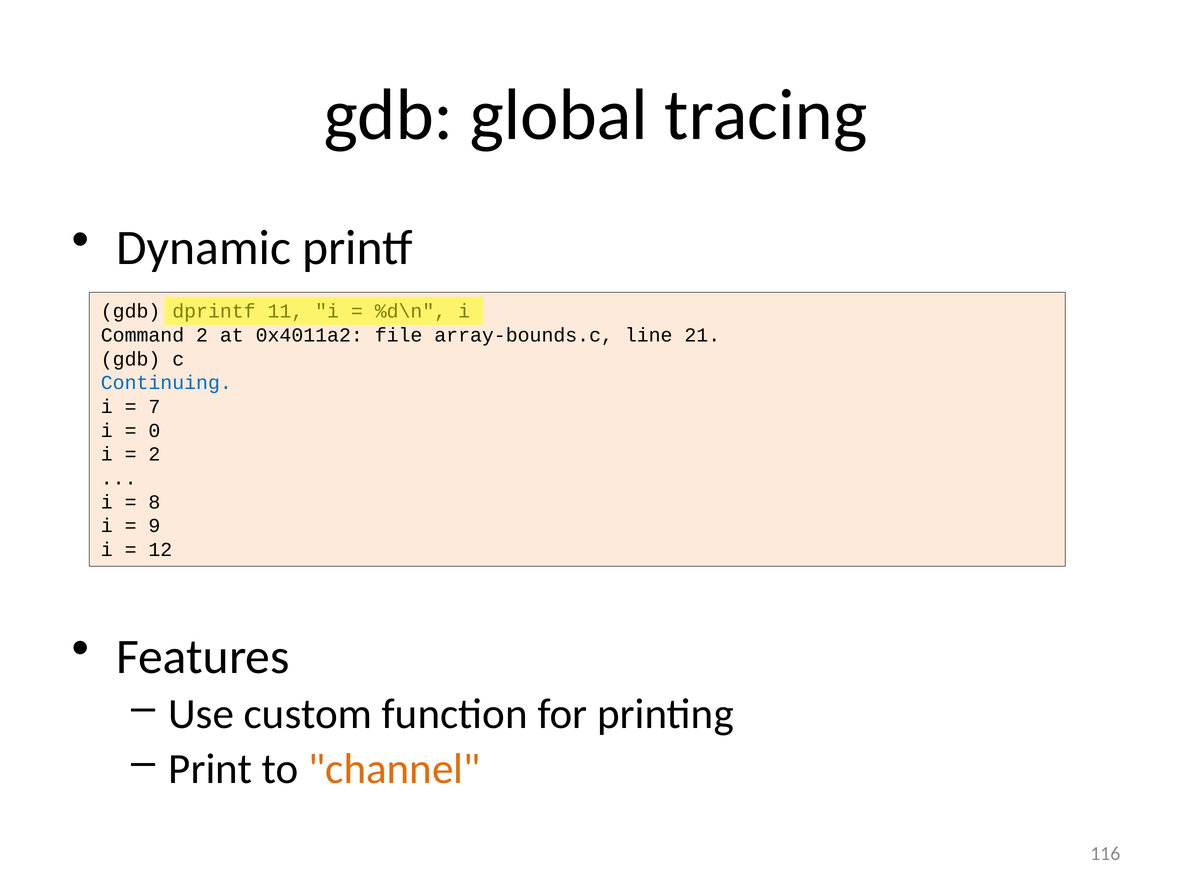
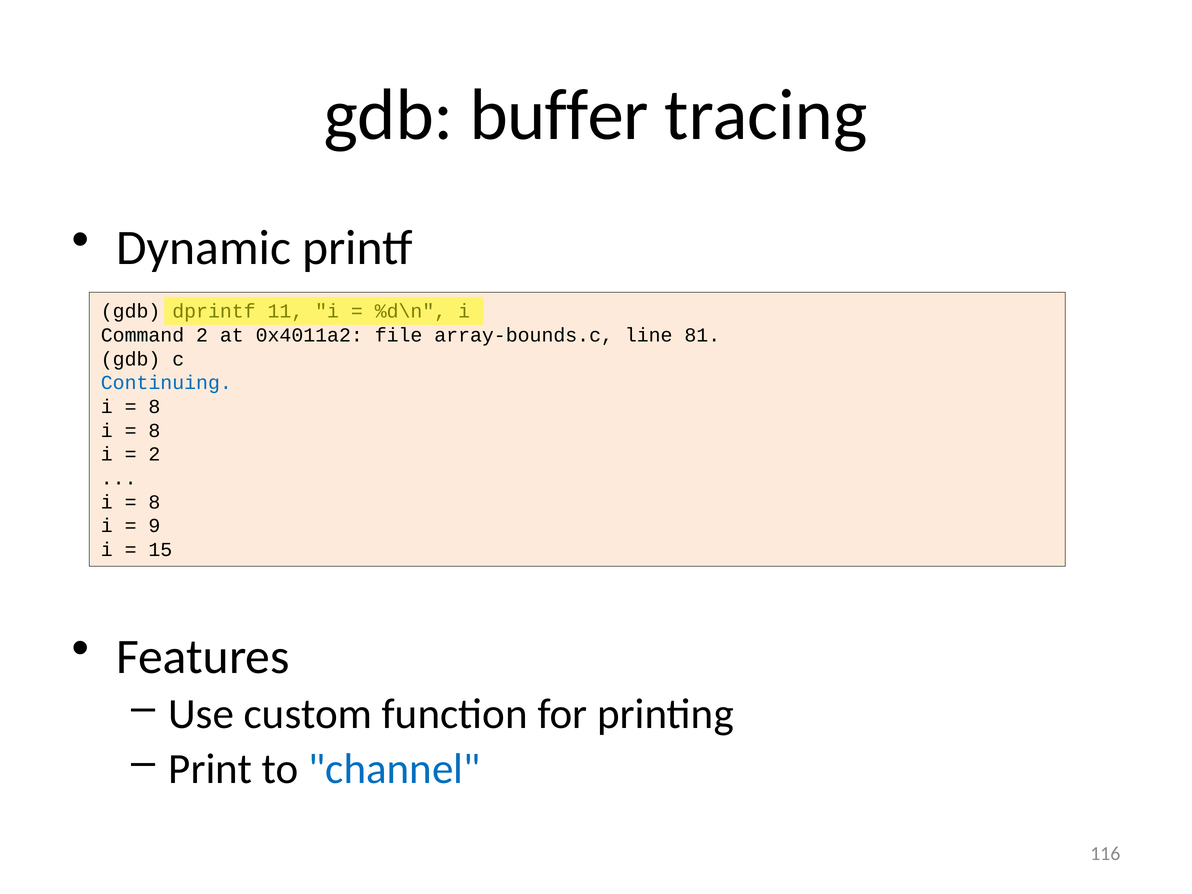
global: global -> buffer (559, 115)
21: 21 -> 81 (702, 335)
7: 7 -> 8 (154, 407)
0: 0 -> 8 (154, 431)
12: 12 -> 15 (160, 550)
channel colour: orange -> blue (394, 769)
